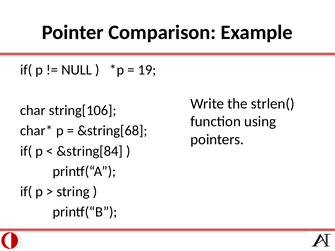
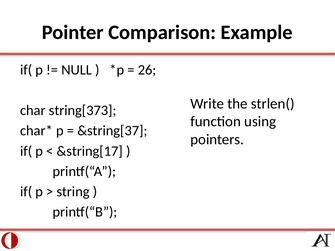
19: 19 -> 26 (147, 70)
string[106: string[106 -> string[373 (83, 111)
&string[68: &string[68 -> &string[37 (112, 131)
&string[84: &string[84 -> &string[17 (90, 151)
